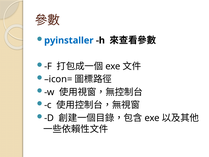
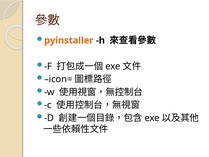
pyinstaller colour: blue -> orange (69, 40)
